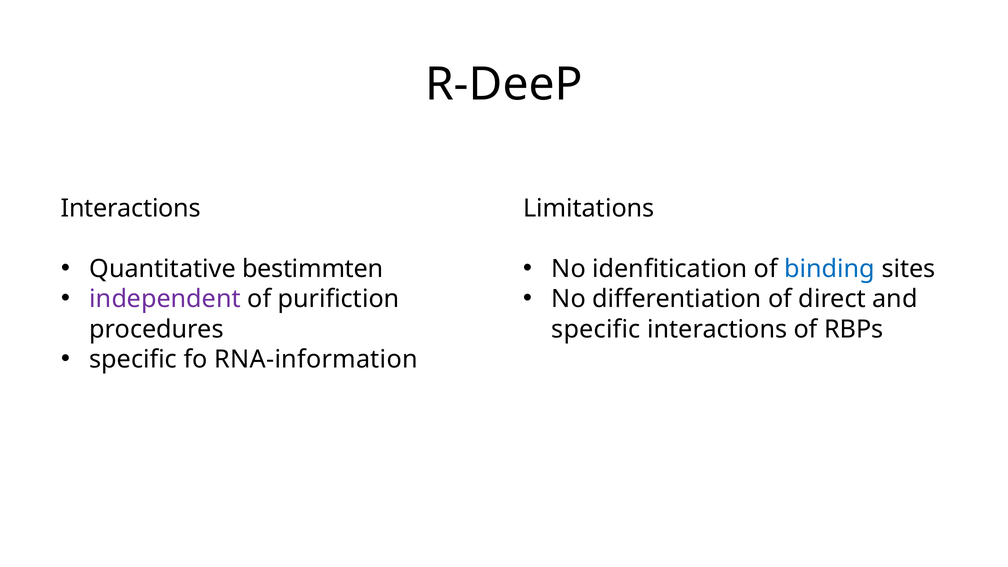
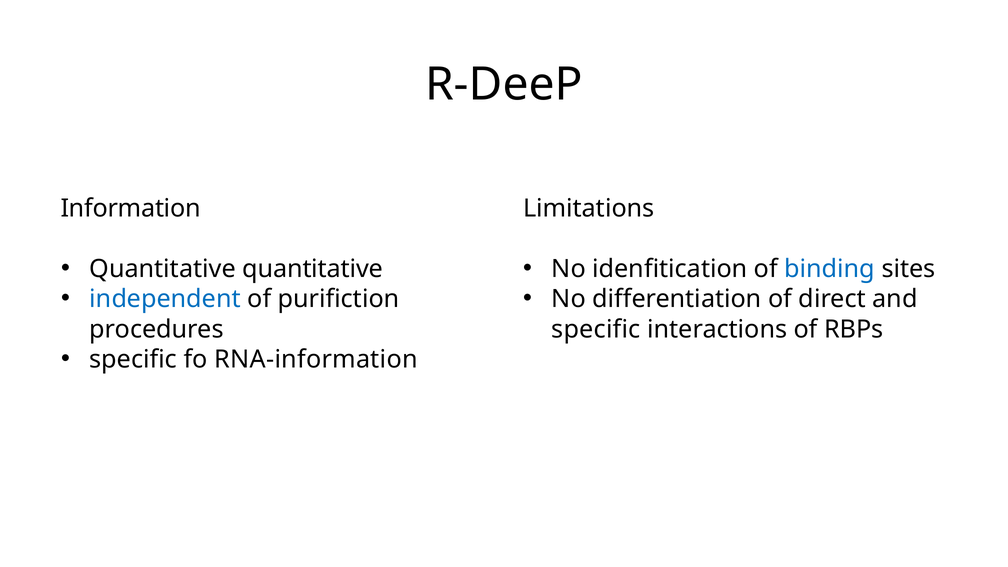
Interactions: Interactions -> Information (131, 208)
Quantitative bestimmten: bestimmten -> quantitative (313, 269)
independent colour: purple -> blue (165, 299)
